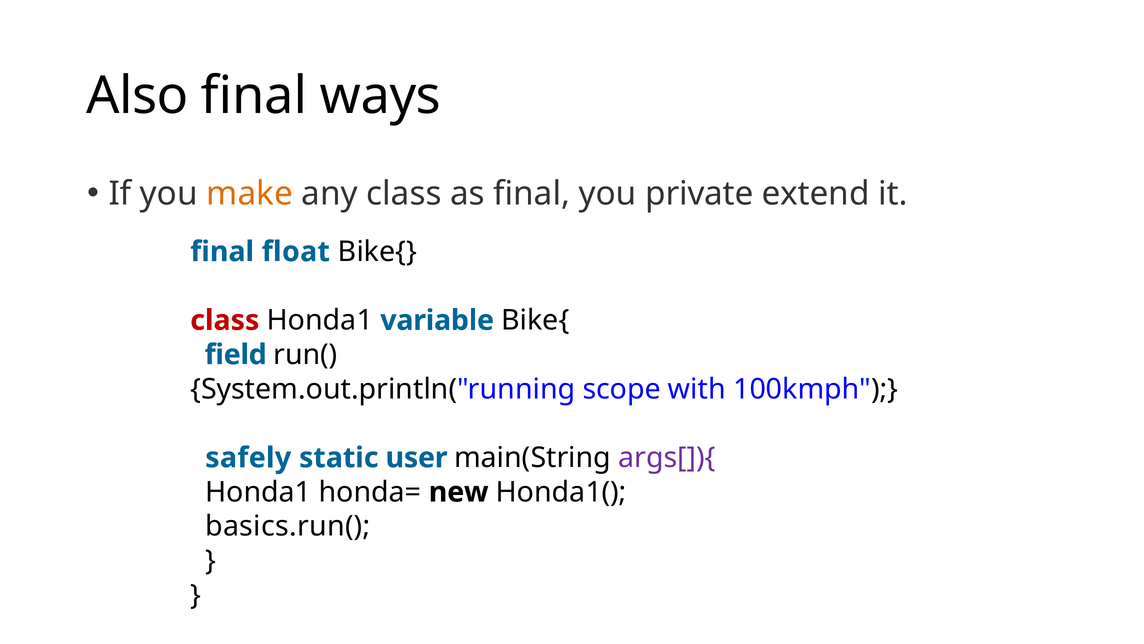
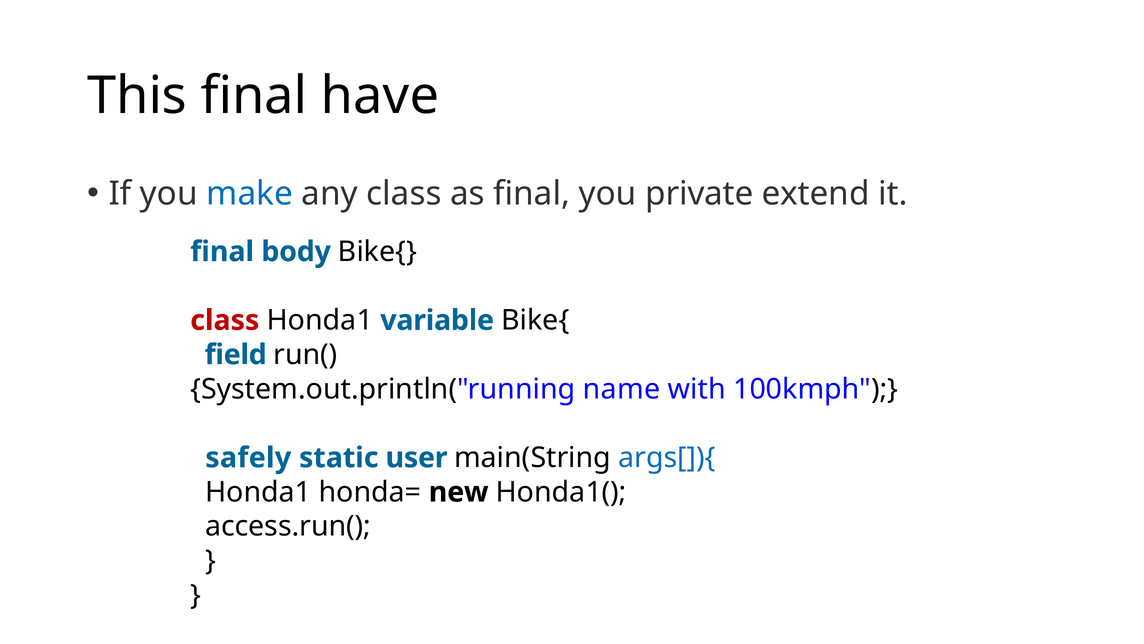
Also: Also -> This (137, 96)
ways: ways -> have (380, 96)
make colour: orange -> blue (250, 193)
float: float -> body (296, 252)
scope: scope -> name (622, 389)
args[]){ colour: purple -> blue (667, 457)
basics.run(: basics.run( -> access.run( (288, 526)
